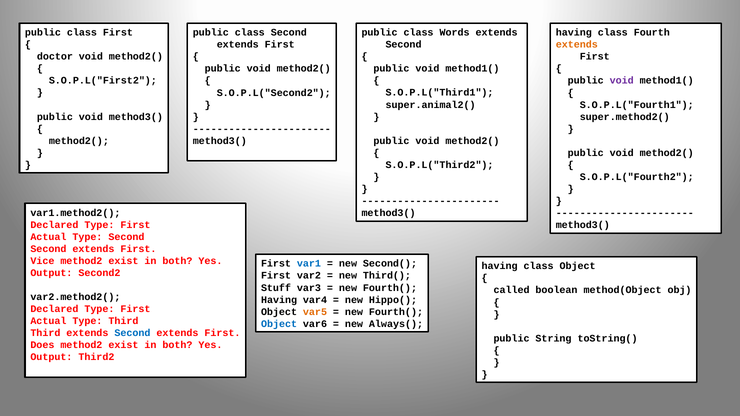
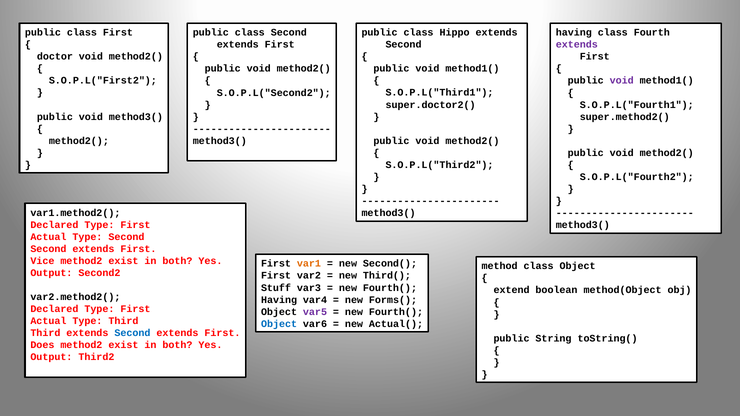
Words: Words -> Hippo (455, 33)
extends colour: orange -> purple (577, 45)
super.animal2(: super.animal2( -> super.doctor2( (431, 105)
var1 colour: blue -> orange (309, 264)
having: having -> method (500, 266)
called: called -> extend (512, 290)
Hippo(: Hippo( -> Forms( (393, 300)
var5 colour: orange -> purple (315, 312)
Always(: Always( -> Actual( (396, 324)
